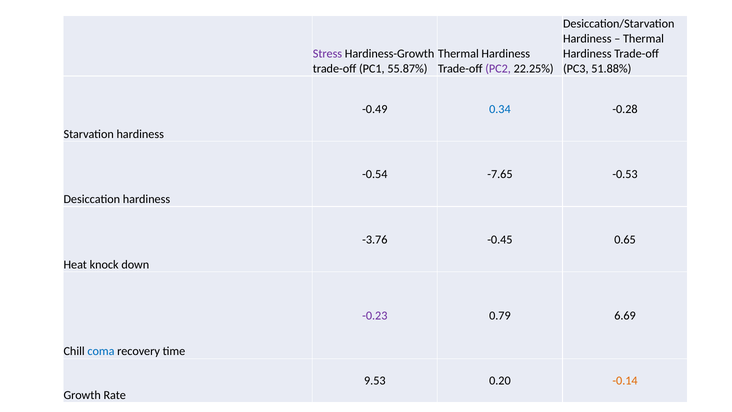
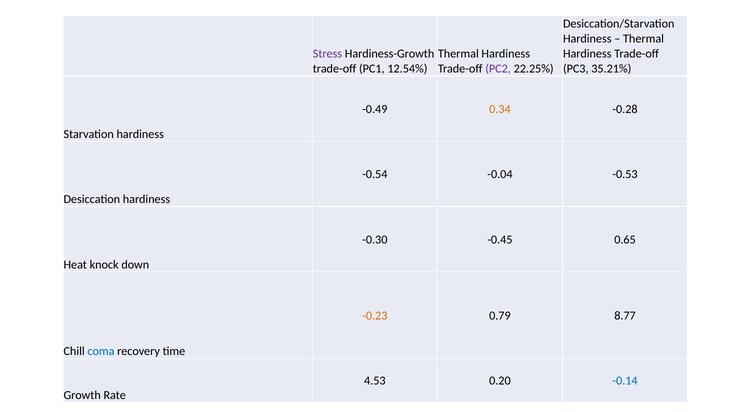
55.87%: 55.87% -> 12.54% (407, 69)
51.88%: 51.88% -> 35.21% (611, 69)
0.34 colour: blue -> orange (500, 109)
-7.65: -7.65 -> -0.04 (500, 174)
-3.76: -3.76 -> -0.30 (375, 239)
-0.23 colour: purple -> orange (375, 315)
6.69: 6.69 -> 8.77 (625, 315)
9.53: 9.53 -> 4.53 (375, 381)
-0.14 colour: orange -> blue (625, 381)
